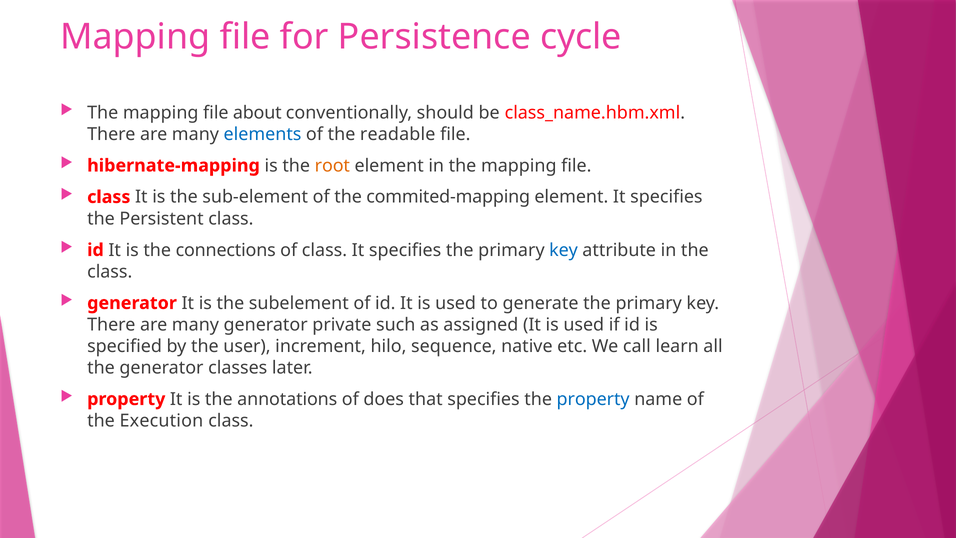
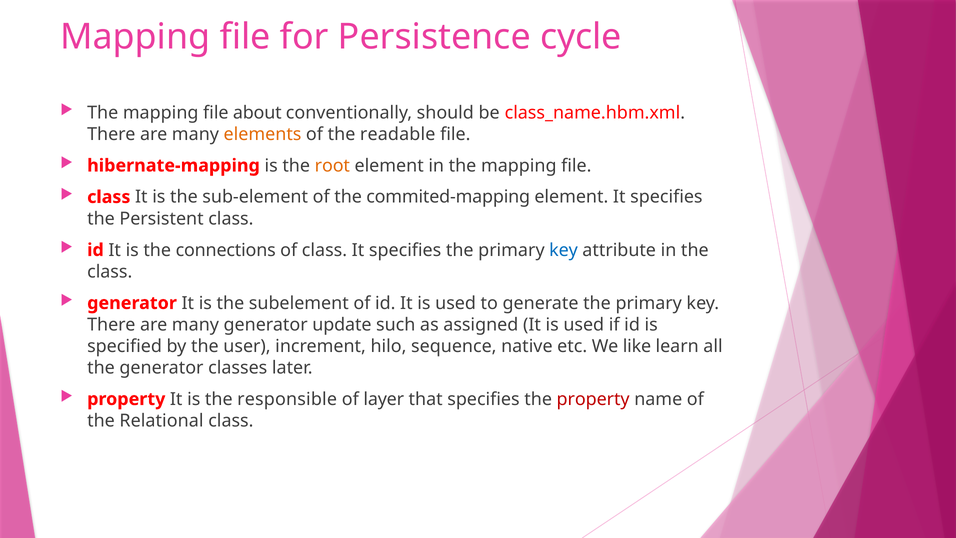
elements colour: blue -> orange (263, 134)
private: private -> update (342, 324)
call: call -> like (637, 346)
annotations: annotations -> responsible (287, 399)
does: does -> layer (384, 399)
property colour: blue -> red (593, 399)
Execution: Execution -> Relational (161, 420)
